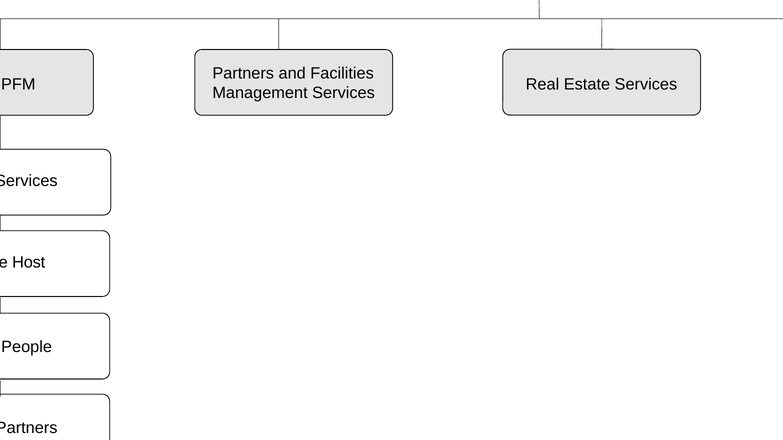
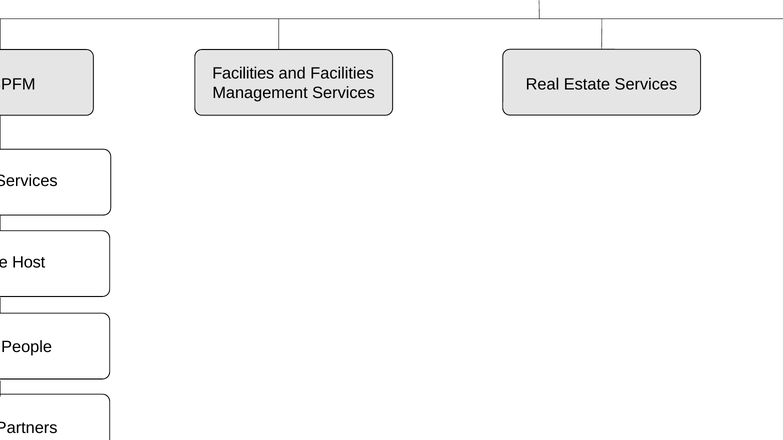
Partners: Partners -> Facilities (243, 73)
